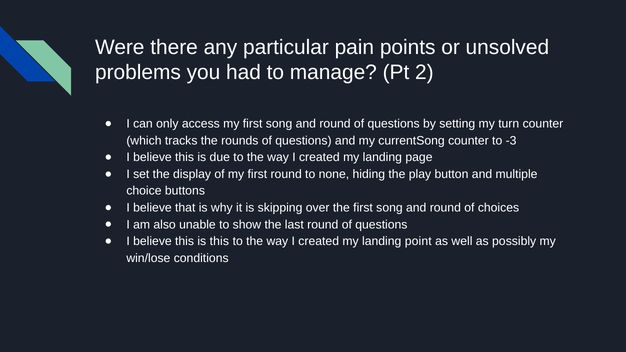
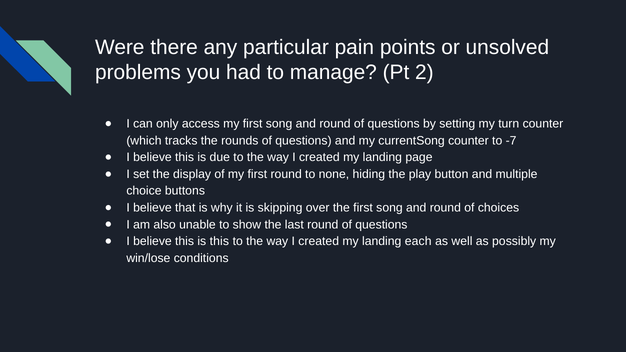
-3: -3 -> -7 (511, 141)
point: point -> each (418, 241)
